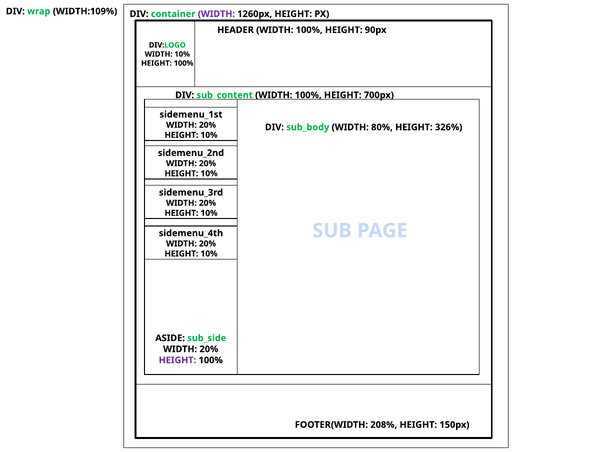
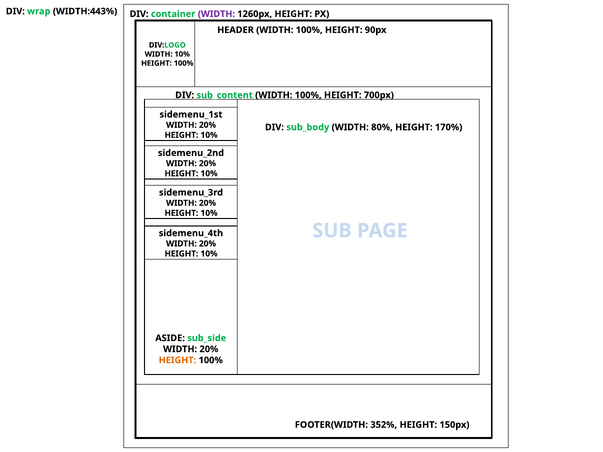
WIDTH:109%: WIDTH:109% -> WIDTH:443% (85, 11)
326%: 326% -> 170% (449, 127)
HEIGHT colour: purple -> orange (177, 360)
208%: 208% -> 352% (384, 425)
